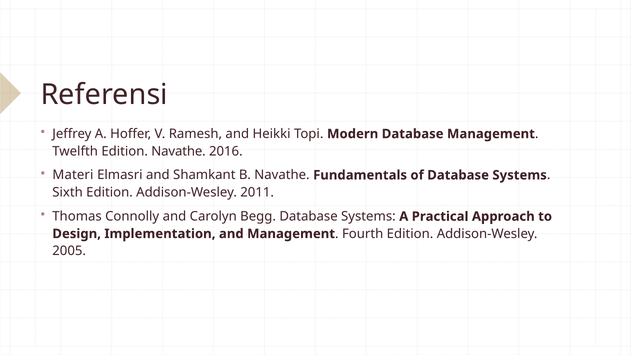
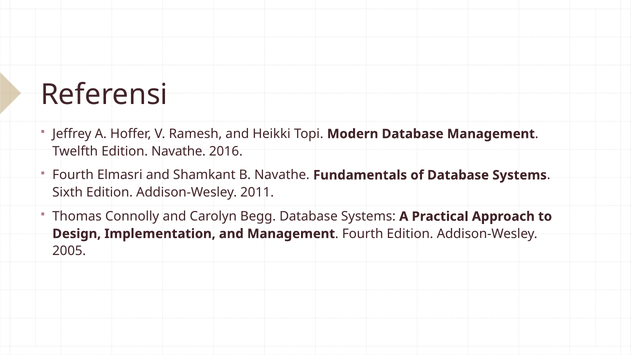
Materi: Materi -> Fourth (73, 175)
